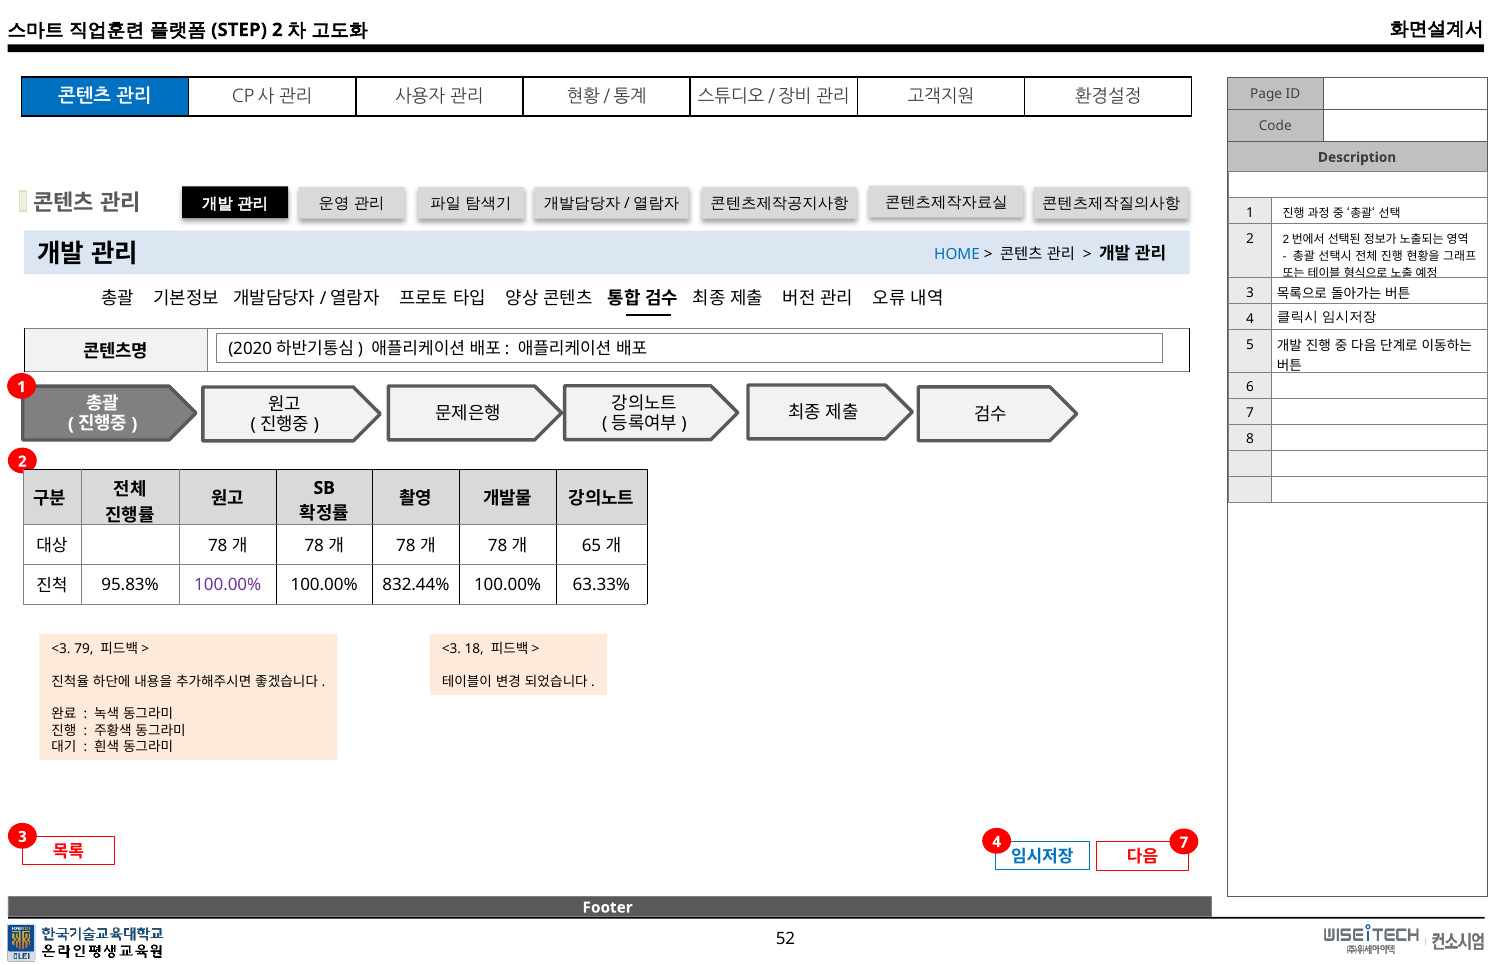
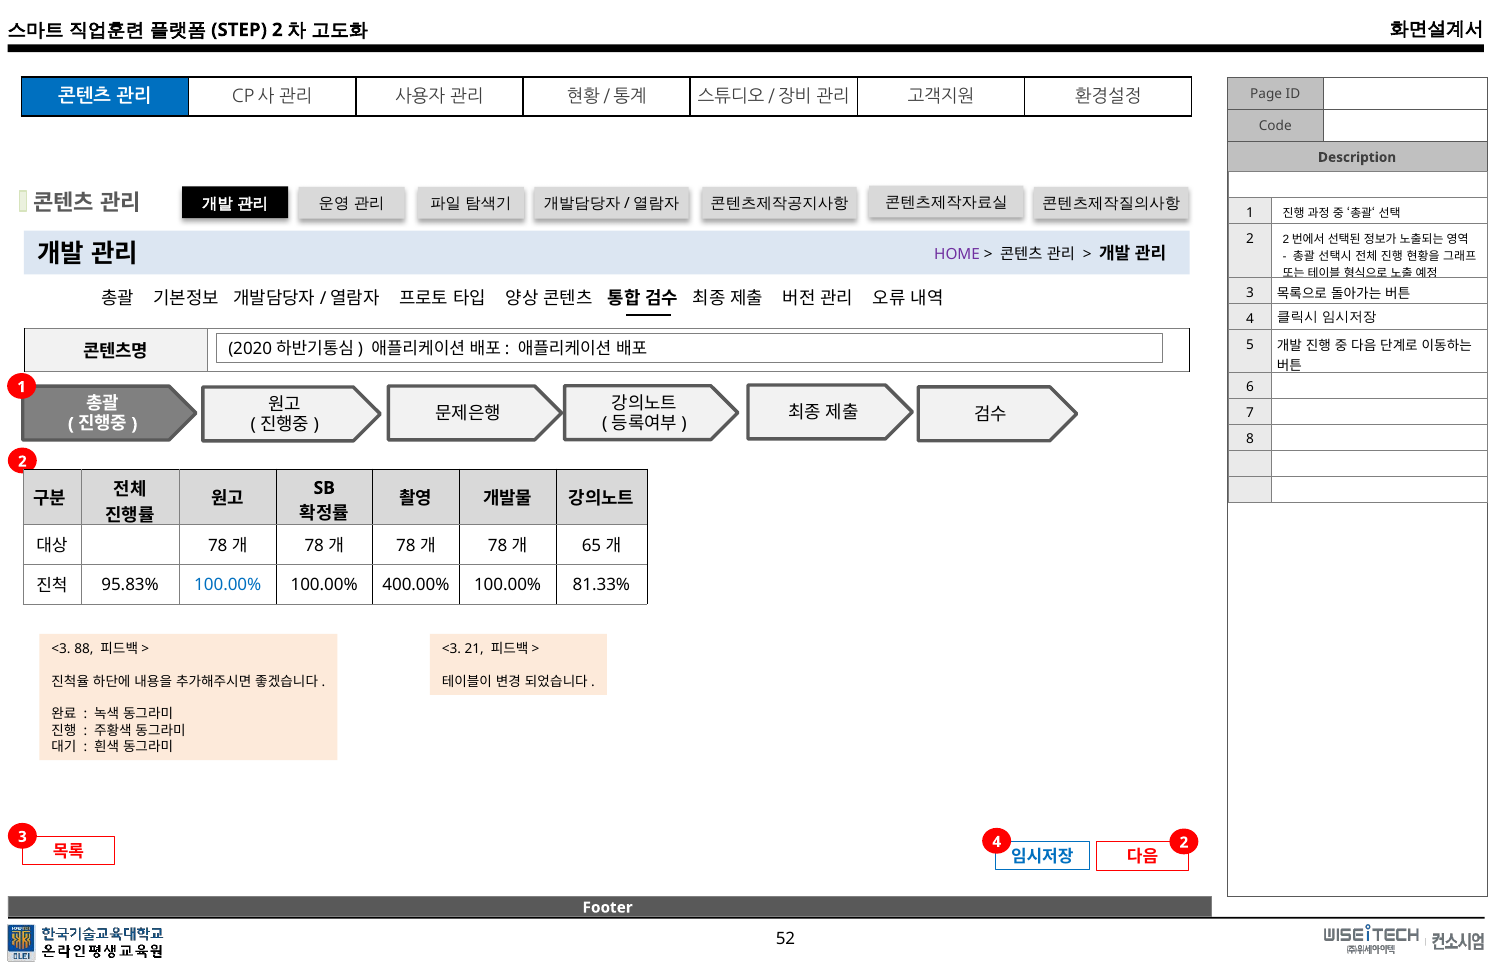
HOME colour: blue -> purple (957, 255)
100.00% colour: purple -> blue (228, 585)
832.44%: 832.44% -> 400.00% (416, 585)
63.33%: 63.33% -> 81.33% (601, 585)
79: 79 -> 88 (84, 649)
18: 18 -> 21 (474, 649)
4 7: 7 -> 2 (1184, 843)
